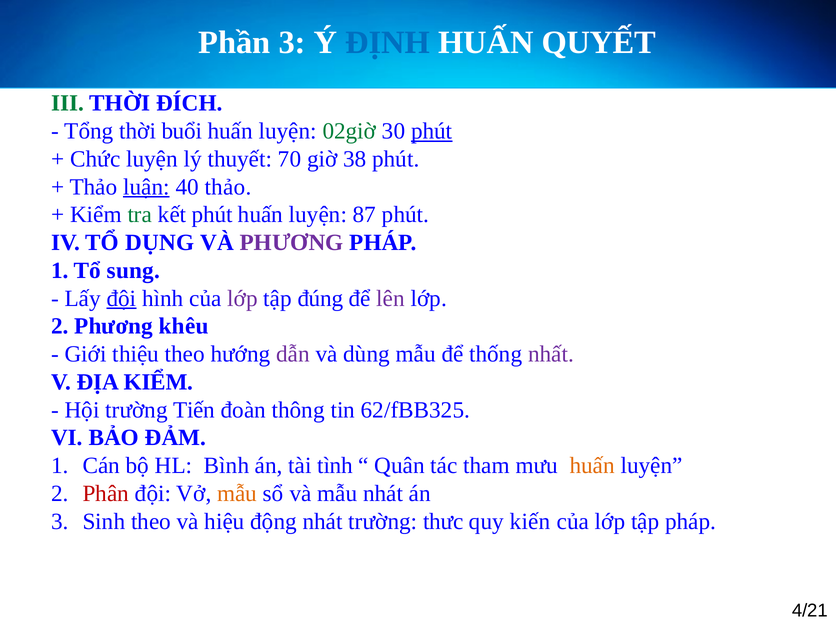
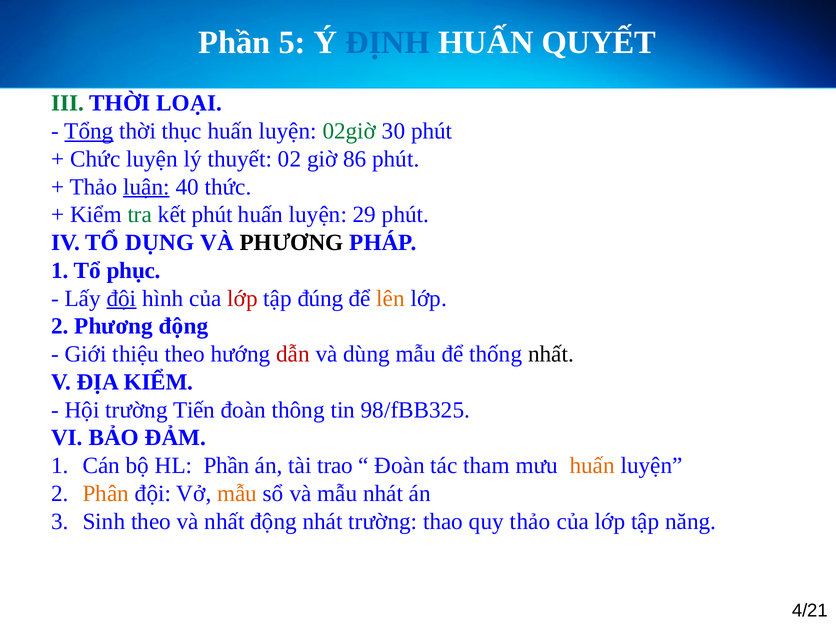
Phần 3: 3 -> 5 (292, 43)
ĐÍCH: ĐÍCH -> LOẠI (189, 103)
Tổng underline: none -> present (89, 131)
buổi: buổi -> thục (182, 131)
phút underline: present -> none (432, 131)
70: 70 -> 02 (290, 159)
38: 38 -> 86 (355, 159)
40 thảo: thảo -> thức (228, 187)
87: 87 -> 29 (364, 215)
PHƯƠNG colour: purple -> black (292, 243)
sung: sung -> phục (134, 271)
lớp colour: purple -> red (243, 298)
lên colour: purple -> orange (391, 298)
Phương khêu: khêu -> động (184, 326)
dẫn colour: purple -> red (293, 354)
nhất colour: purple -> black (551, 354)
62/fBB325: 62/fBB325 -> 98/fBB325 (415, 410)
HL Bình: Bình -> Phần (227, 466)
tình: tình -> trao (335, 466)
Quân: Quân -> Đoàn (399, 466)
Phân colour: red -> orange (106, 494)
và hiệu: hiệu -> nhất (224, 521)
thưc: thưc -> thao (443, 521)
quy kiến: kiến -> thảo (530, 521)
tập pháp: pháp -> năng (691, 521)
